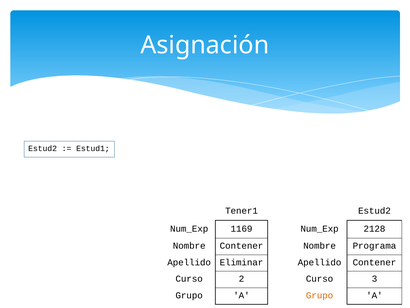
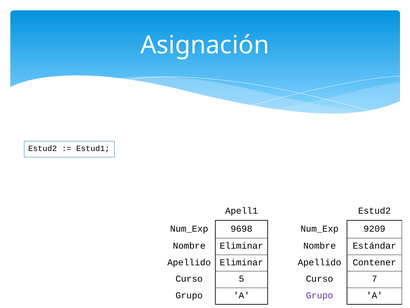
Tener1: Tener1 -> Apell1 (242, 211)
1169: 1169 -> 9698 (242, 228)
2128: 2128 -> 9209 (374, 228)
Nombre Contener: Contener -> Eliminar (241, 246)
Programa: Programa -> Estándar (374, 246)
2: 2 -> 5 (242, 278)
3: 3 -> 7 (375, 278)
Grupo colour: orange -> purple (320, 295)
